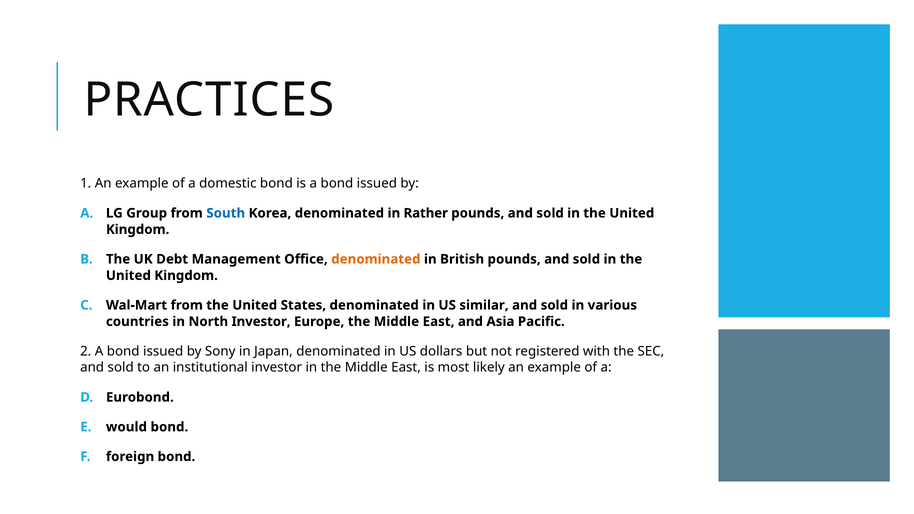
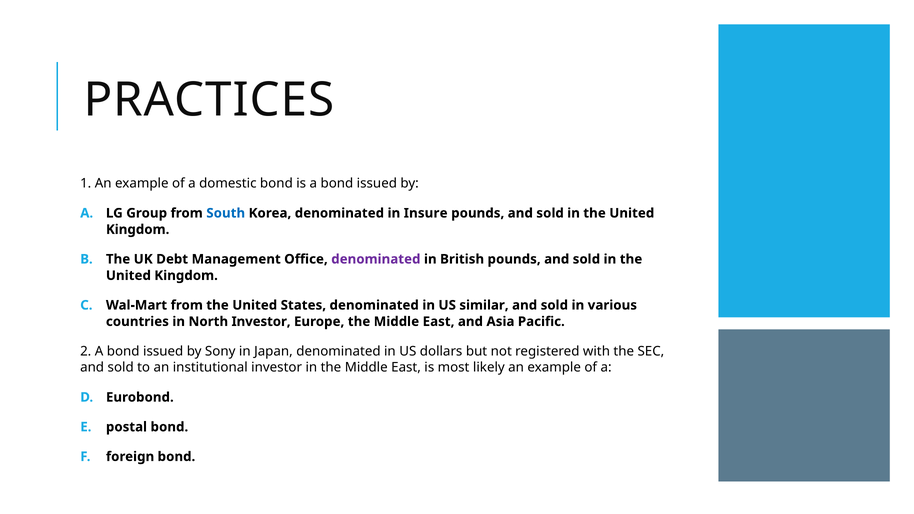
Rather: Rather -> Insure (426, 213)
denominated colour: orange -> purple (376, 259)
would: would -> postal (126, 427)
